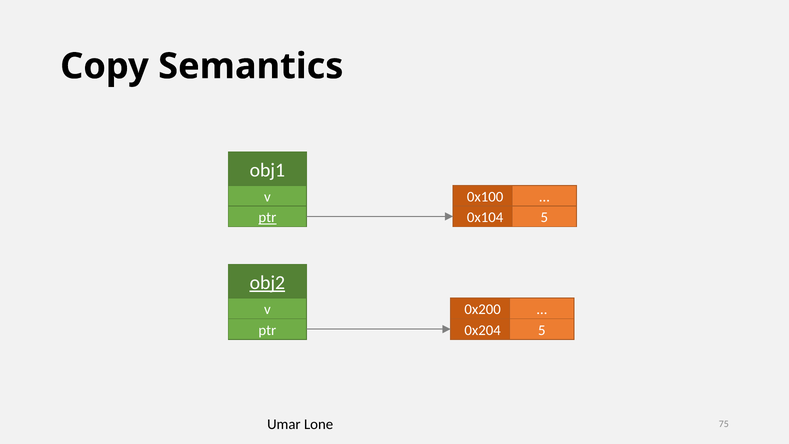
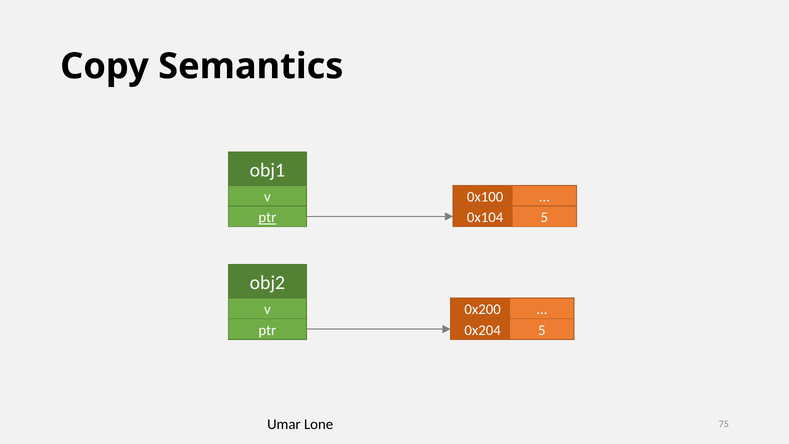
obj2 underline: present -> none (267, 283)
